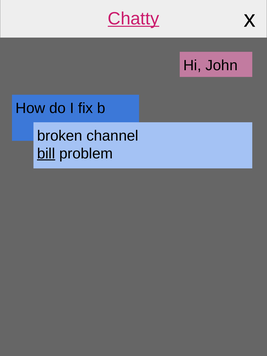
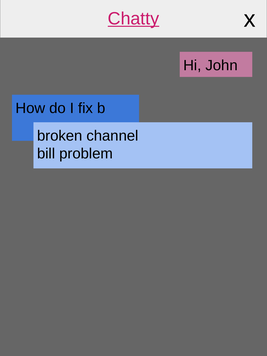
bill underline: present -> none (46, 154)
